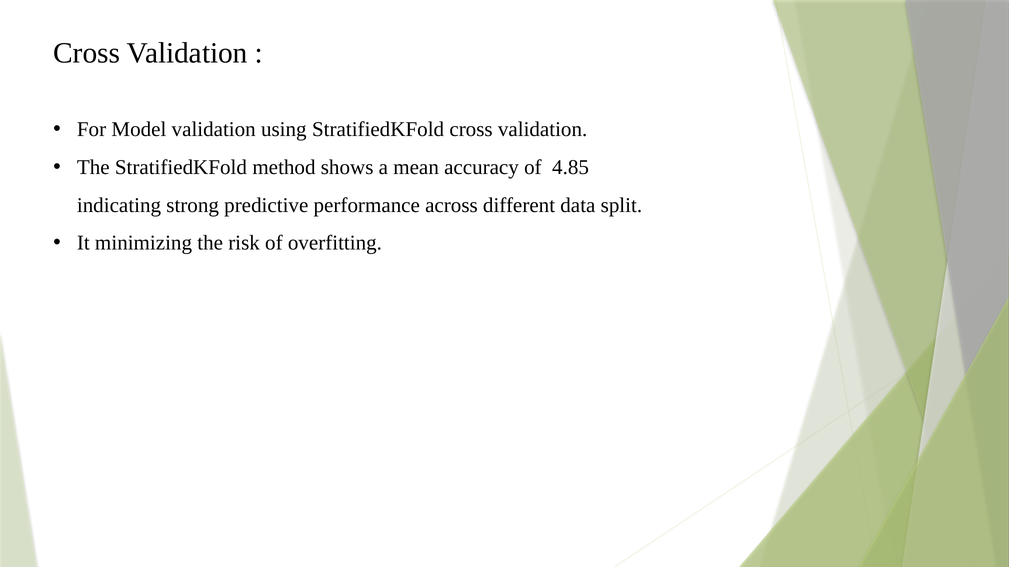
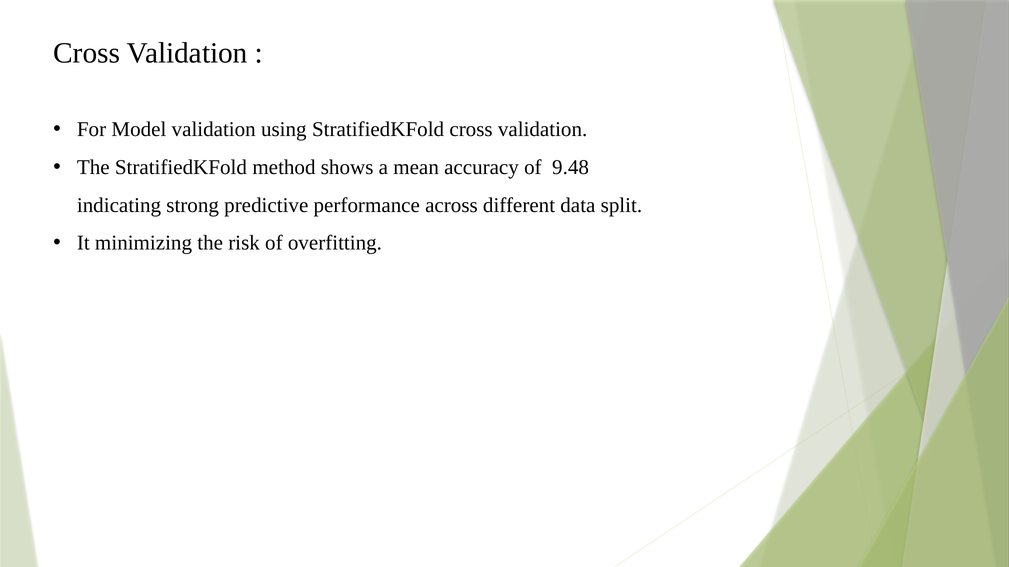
4.85: 4.85 -> 9.48 (571, 167)
